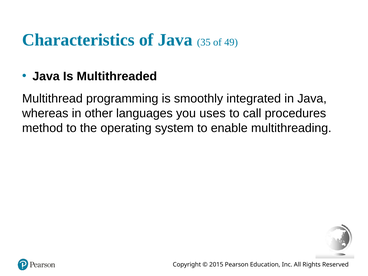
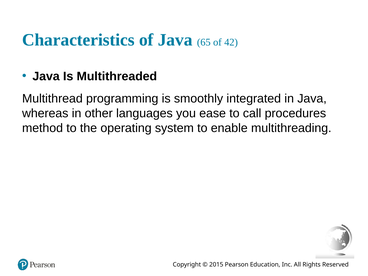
35: 35 -> 65 (204, 42)
49: 49 -> 42 (231, 42)
uses: uses -> ease (213, 113)
